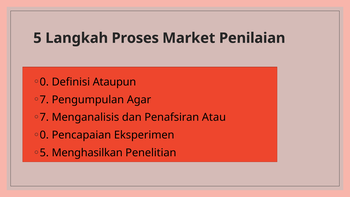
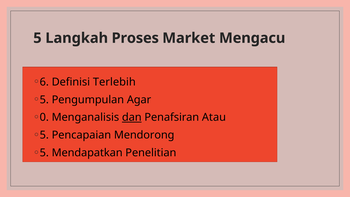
Penilaian: Penilaian -> Mengacu (252, 38)
0: 0 -> 6 (44, 82)
Ataupun: Ataupun -> Terlebih (114, 82)
7: 7 -> 5 (44, 100)
7: 7 -> 0 (44, 117)
dan underline: none -> present (132, 117)
0: 0 -> 5 (44, 135)
Eksperimen: Eksperimen -> Mendorong (144, 135)
Menghasilkan: Menghasilkan -> Mendapatkan (87, 153)
